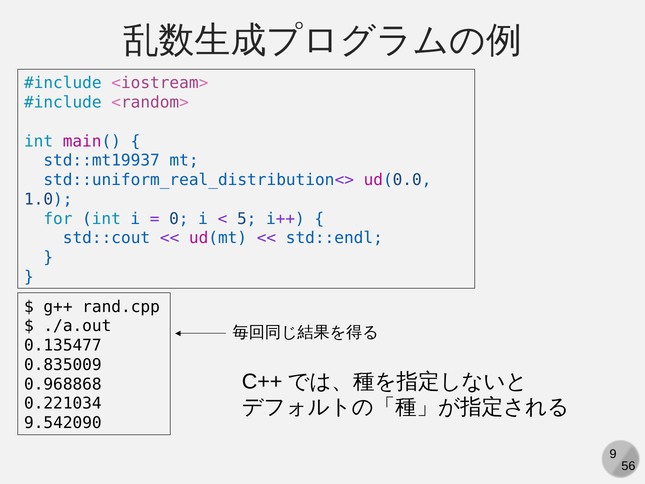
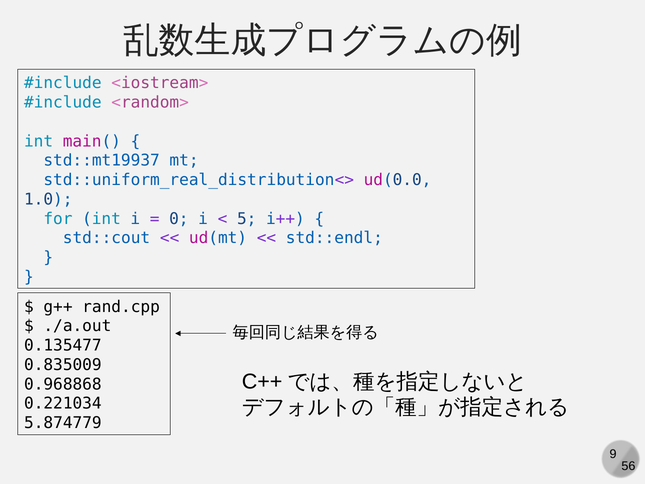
9.542090: 9.542090 -> 5.874779 (63, 423)
